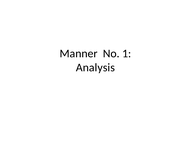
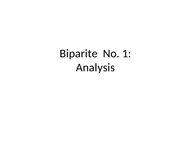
Manner: Manner -> Biparite (79, 54)
